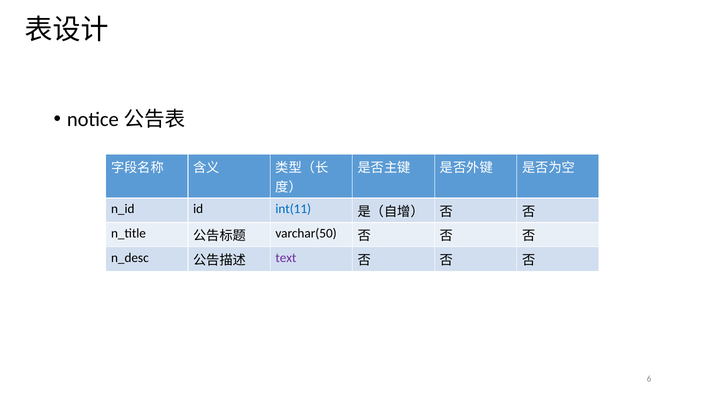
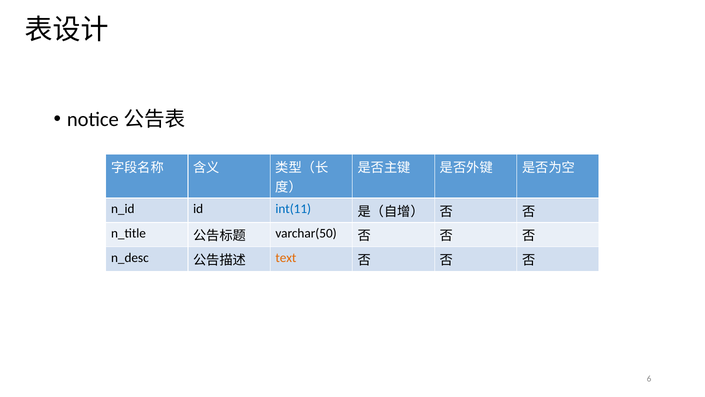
text colour: purple -> orange (286, 258)
